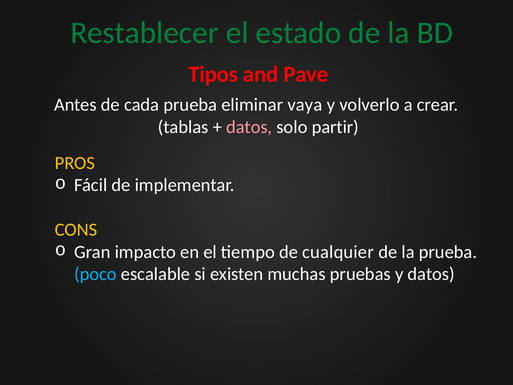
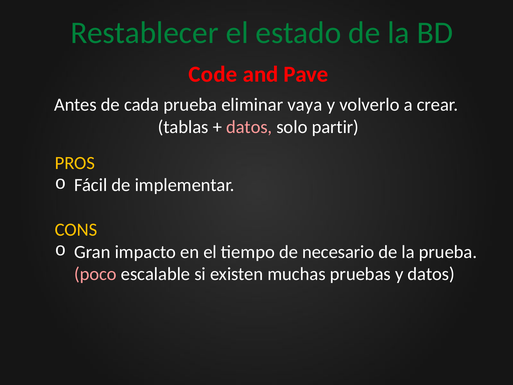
Tipos: Tipos -> Code (213, 74)
cualquier: cualquier -> necesario (338, 252)
poco colour: light blue -> pink (95, 274)
